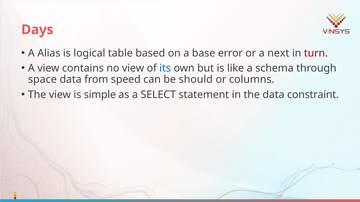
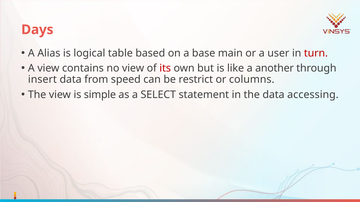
error: error -> main (230, 53)
next: next -> user (278, 53)
its colour: blue -> red (165, 68)
schema: schema -> another (275, 68)
space: space -> insert (42, 80)
should: should -> restrict (196, 80)
constraint: constraint -> accessing (313, 95)
